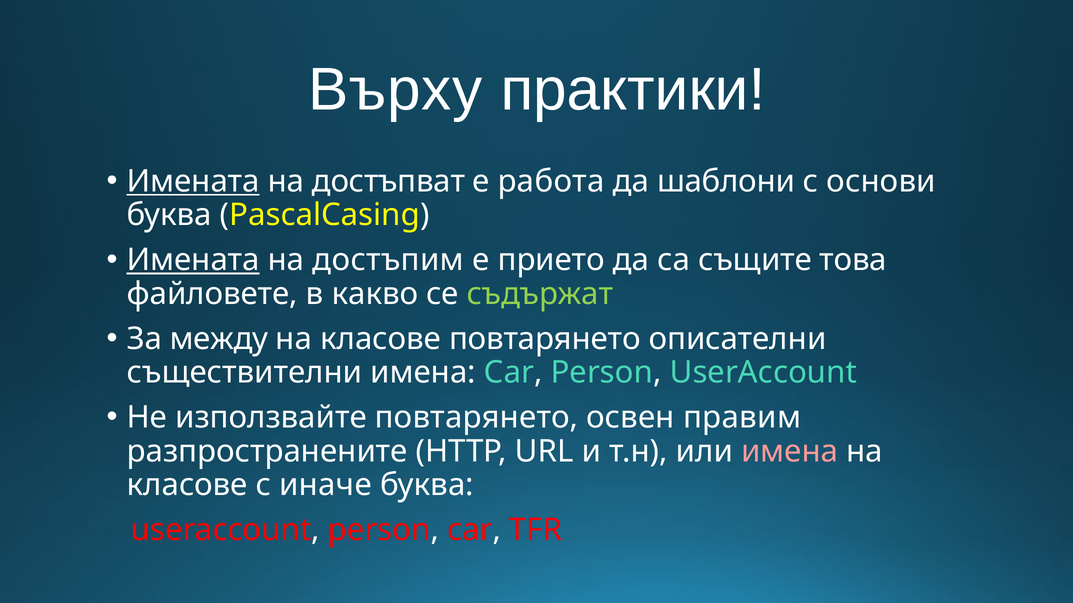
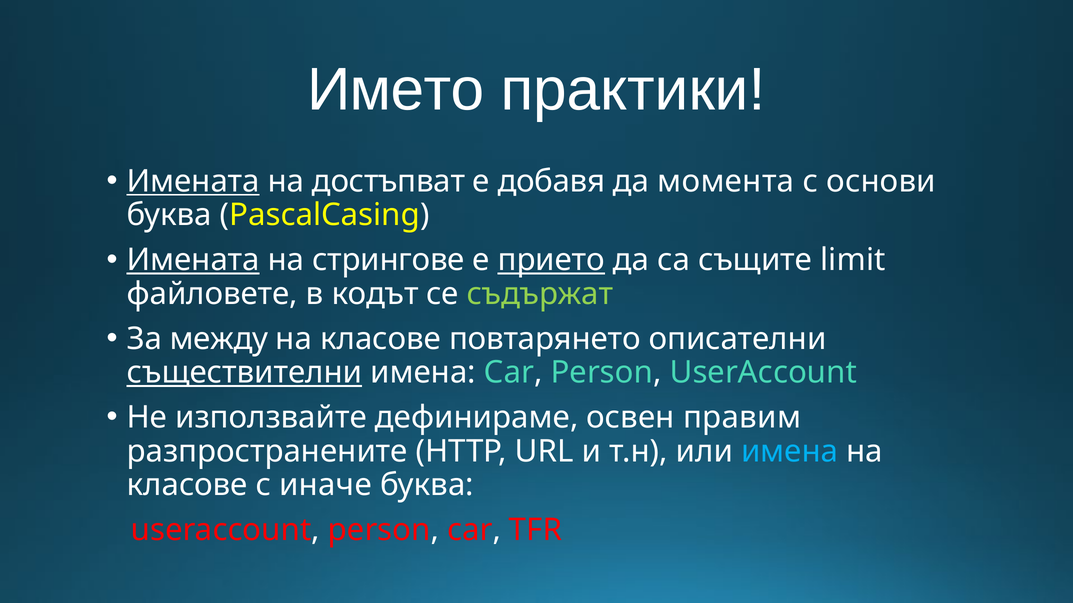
Върху: Върху -> Името (396, 90)
работа: работа -> добавя (551, 181)
шаблони: шаблони -> момента (726, 181)
достъпим: достъпим -> стрингове (389, 260)
прието underline: none -> present (551, 260)
това: това -> limit (853, 260)
какво: какво -> кодът (375, 294)
съществителни underline: none -> present (244, 373)
използвайте повтарянето: повтарянето -> дефинираме (477, 418)
имена colour: pink -> light blue (790, 452)
